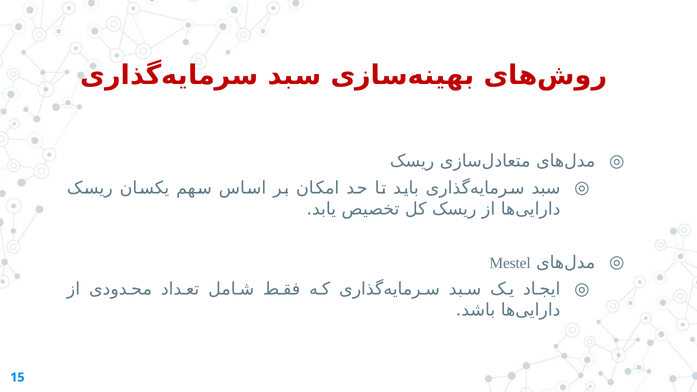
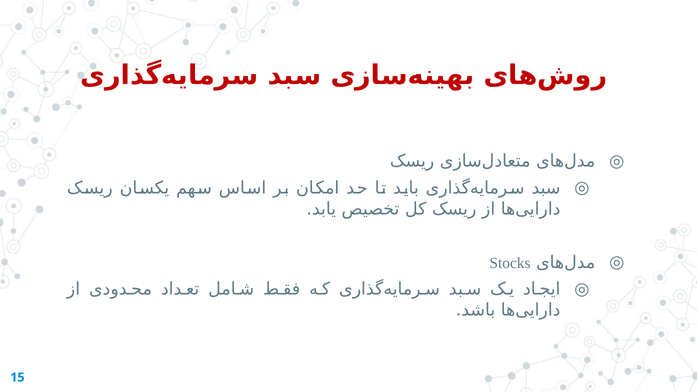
Mestel: Mestel -> Stocks (510, 263)
